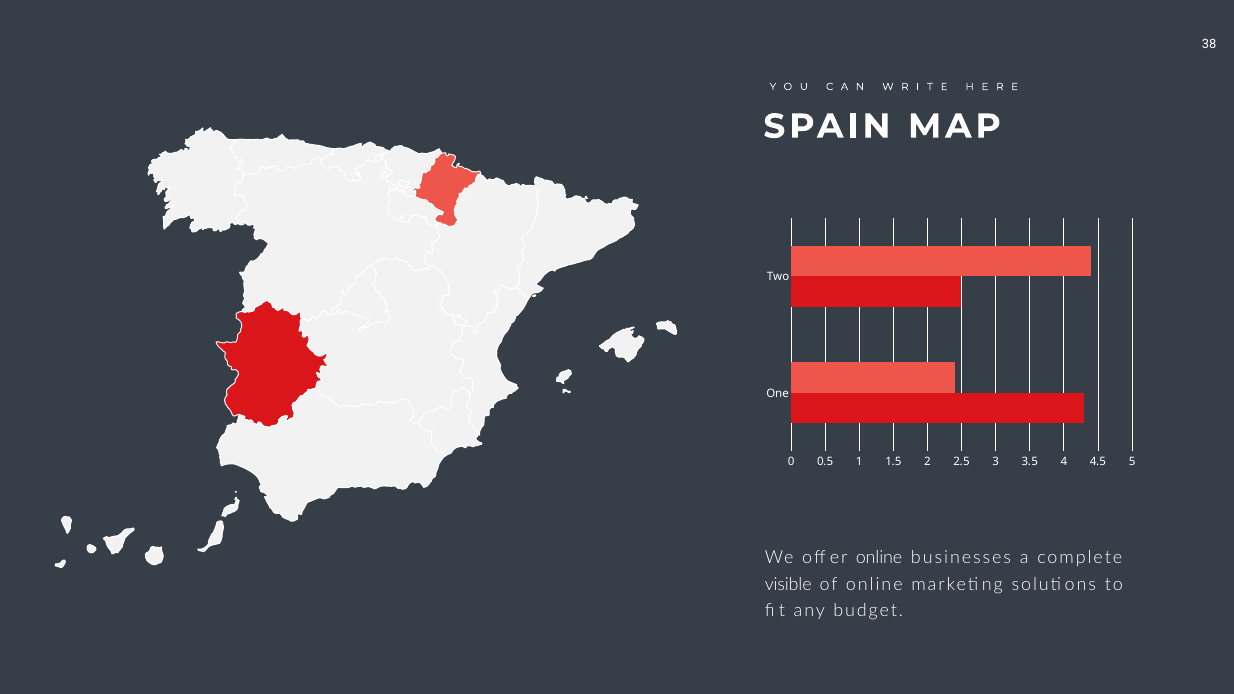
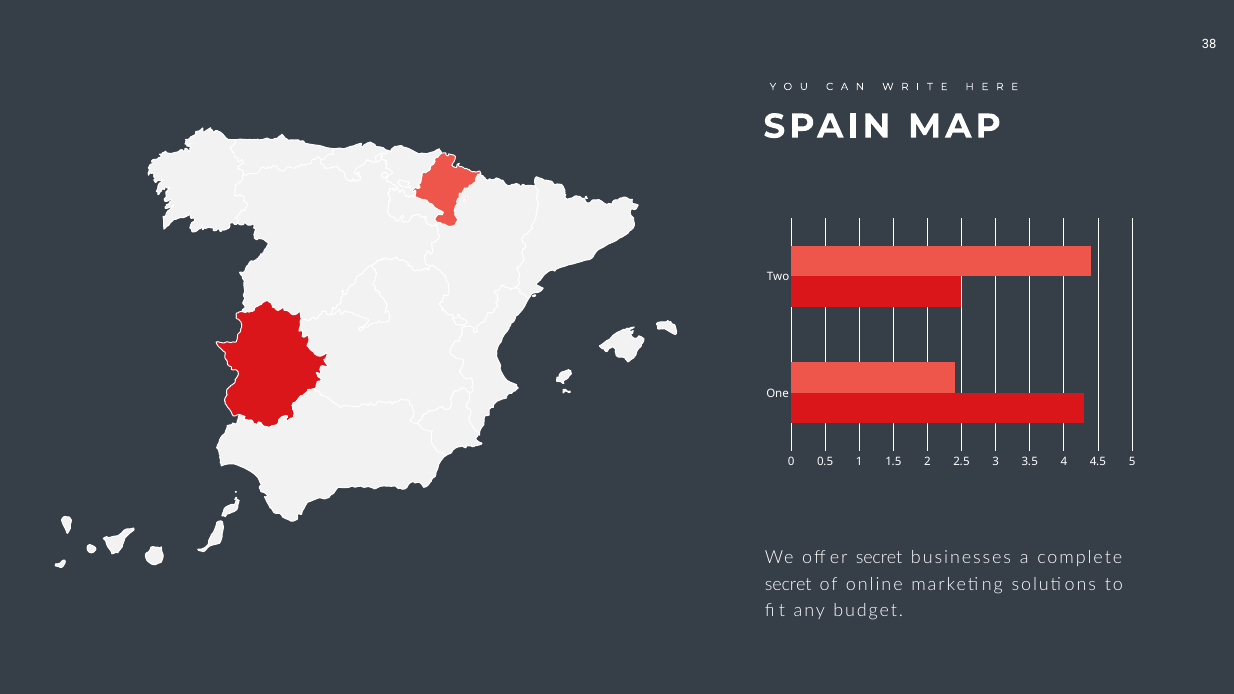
offer online: online -> secret (879, 558)
visible: visible -> secret (788, 584)
